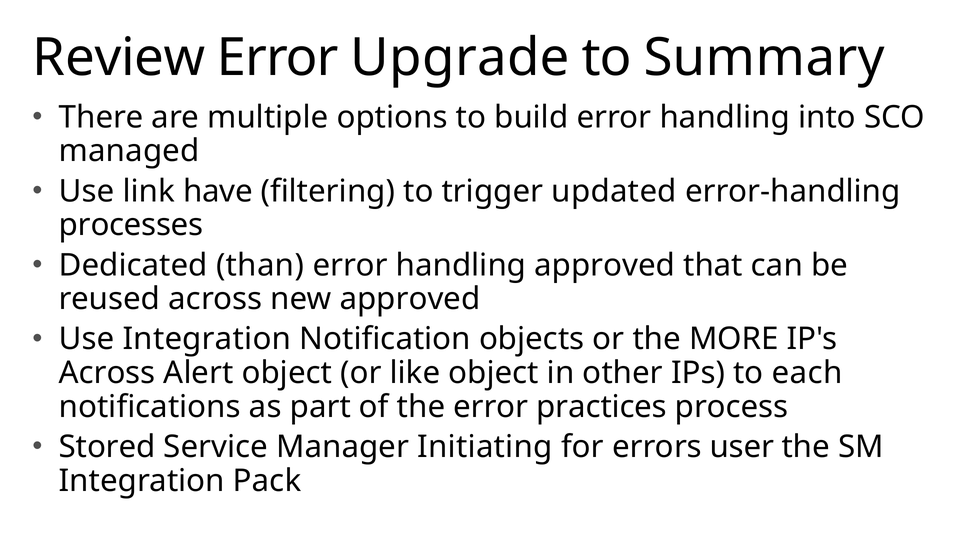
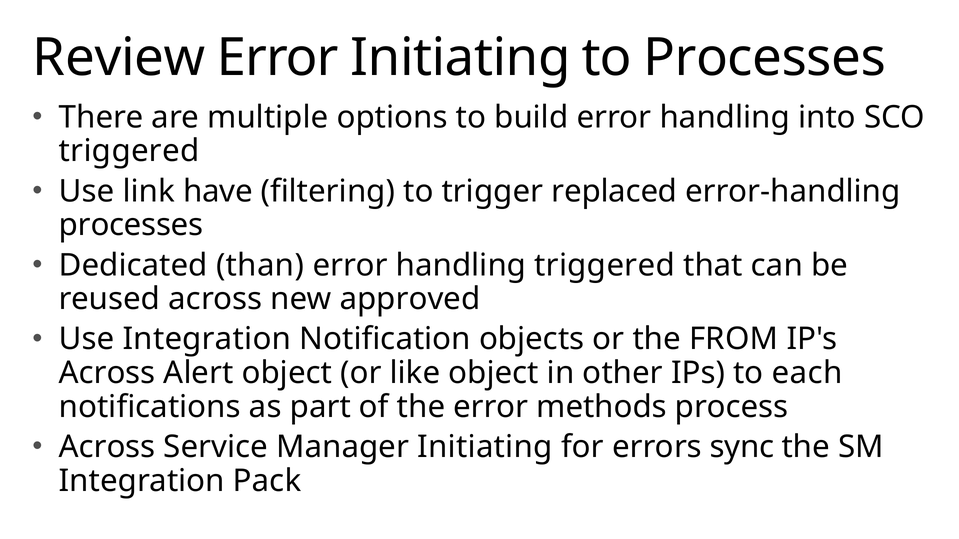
Error Upgrade: Upgrade -> Initiating (461, 58)
to Summary: Summary -> Processes (765, 58)
managed: managed -> triggered (129, 151)
updated: updated -> replaced (614, 191)
handling approved: approved -> triggered (605, 265)
MORE: MORE -> FROM (734, 339)
practices: practices -> methods (602, 407)
Stored: Stored -> Across (107, 447)
user: user -> sync (742, 447)
